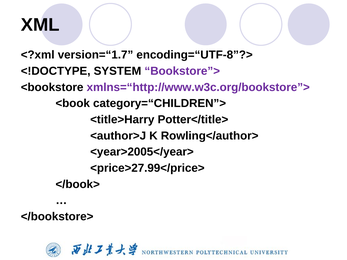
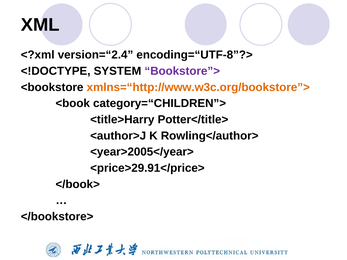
version=“1.7: version=“1.7 -> version=“2.4 (96, 55)
xmlns=“http://www.w3c.org/bookstore”> colour: purple -> orange (198, 87)
<price>27.99</price>: <price>27.99</price> -> <price>29.91</price> (147, 168)
